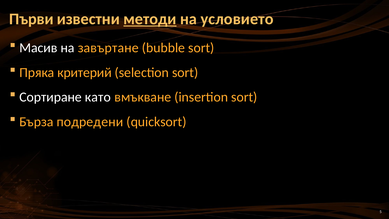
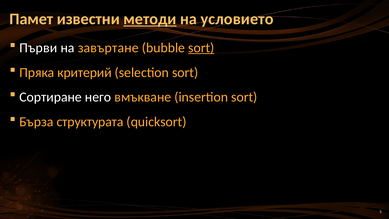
Първи: Първи -> Памет (31, 19)
Масив: Масив -> Първи (38, 48)
sort underline: none -> present (201, 48)
като: като -> него (98, 97)
подредени: подредени -> структурата (90, 122)
